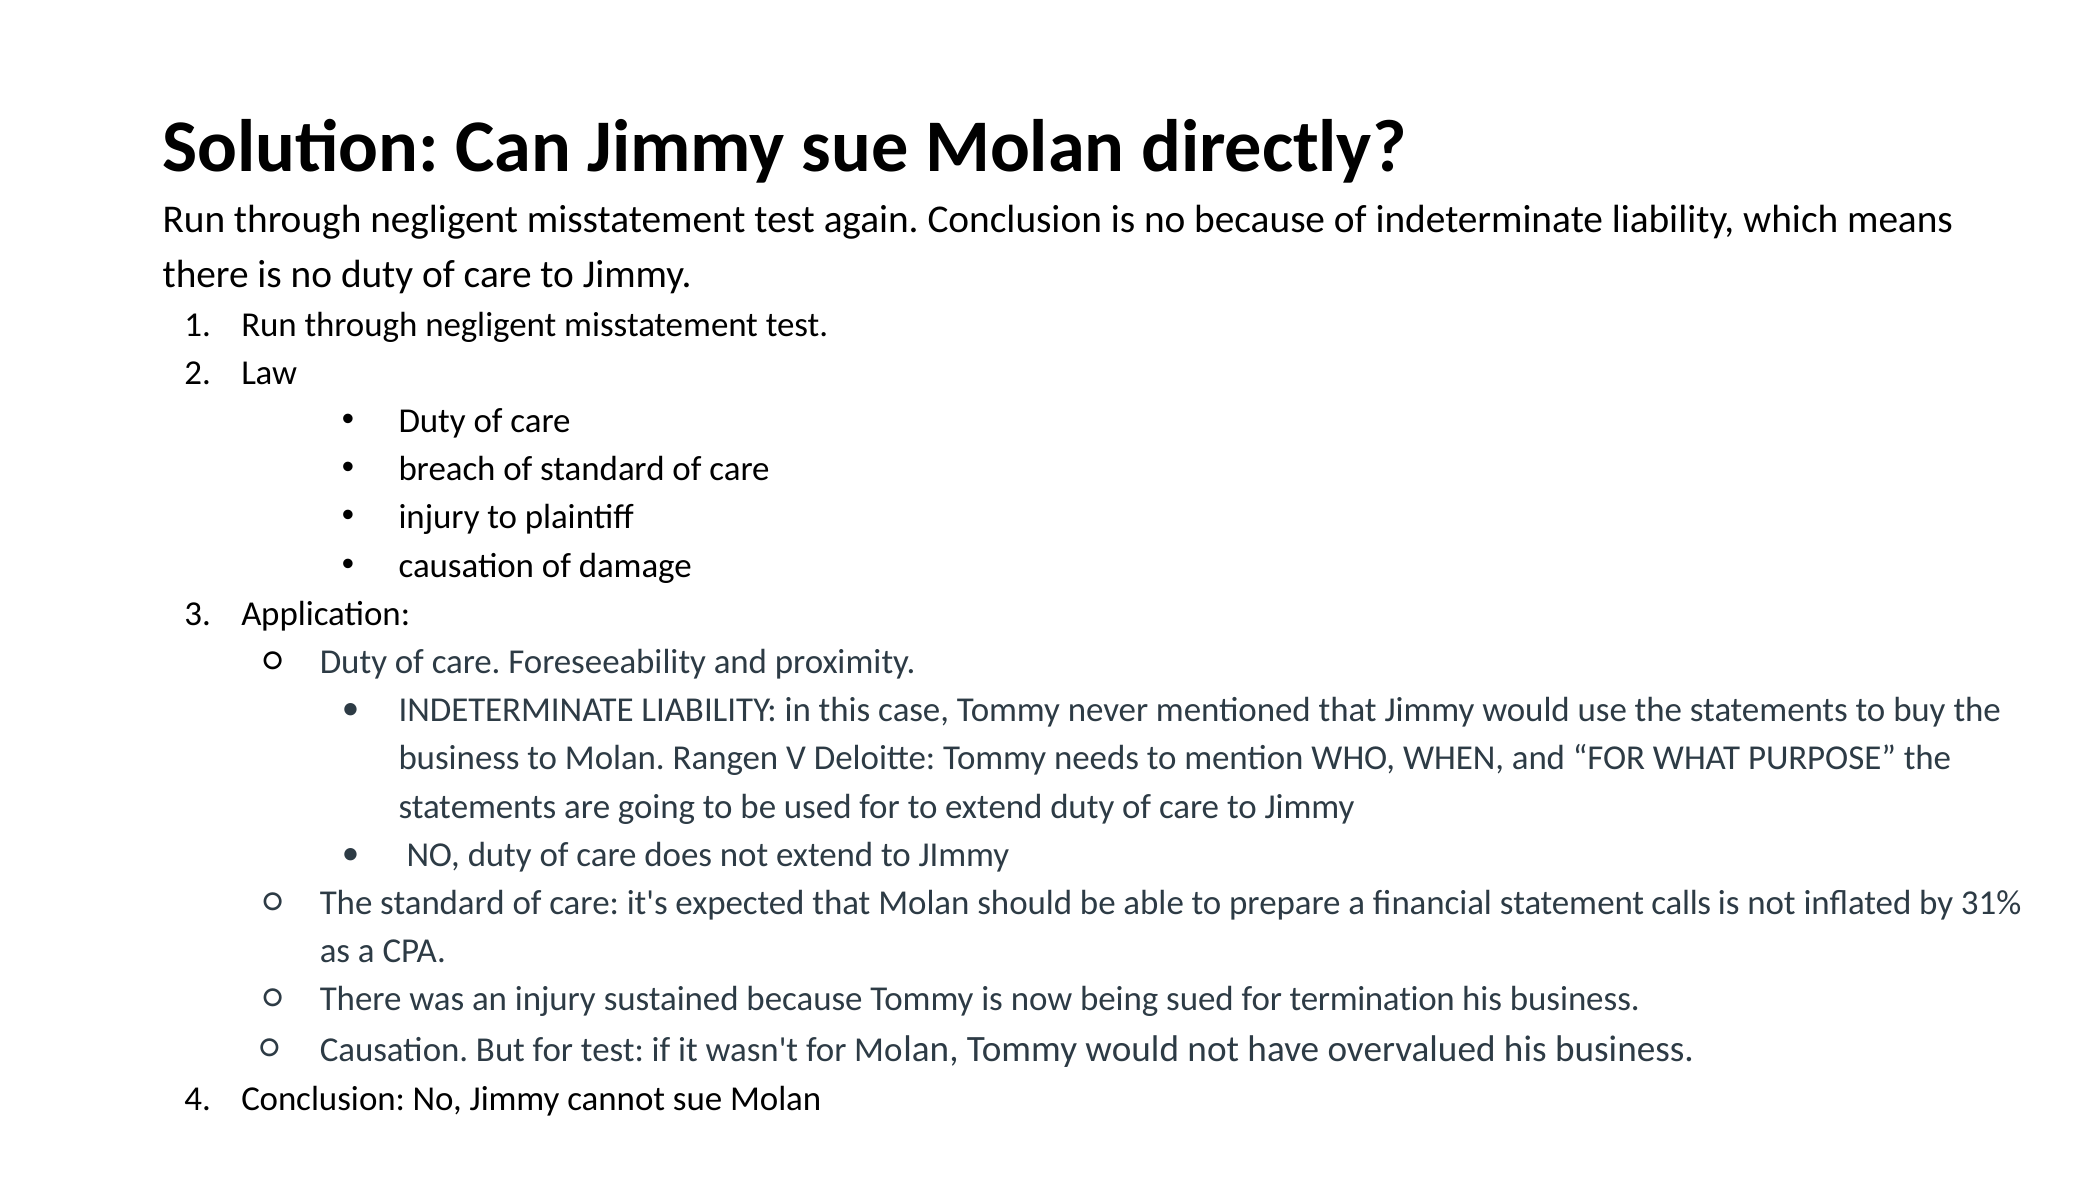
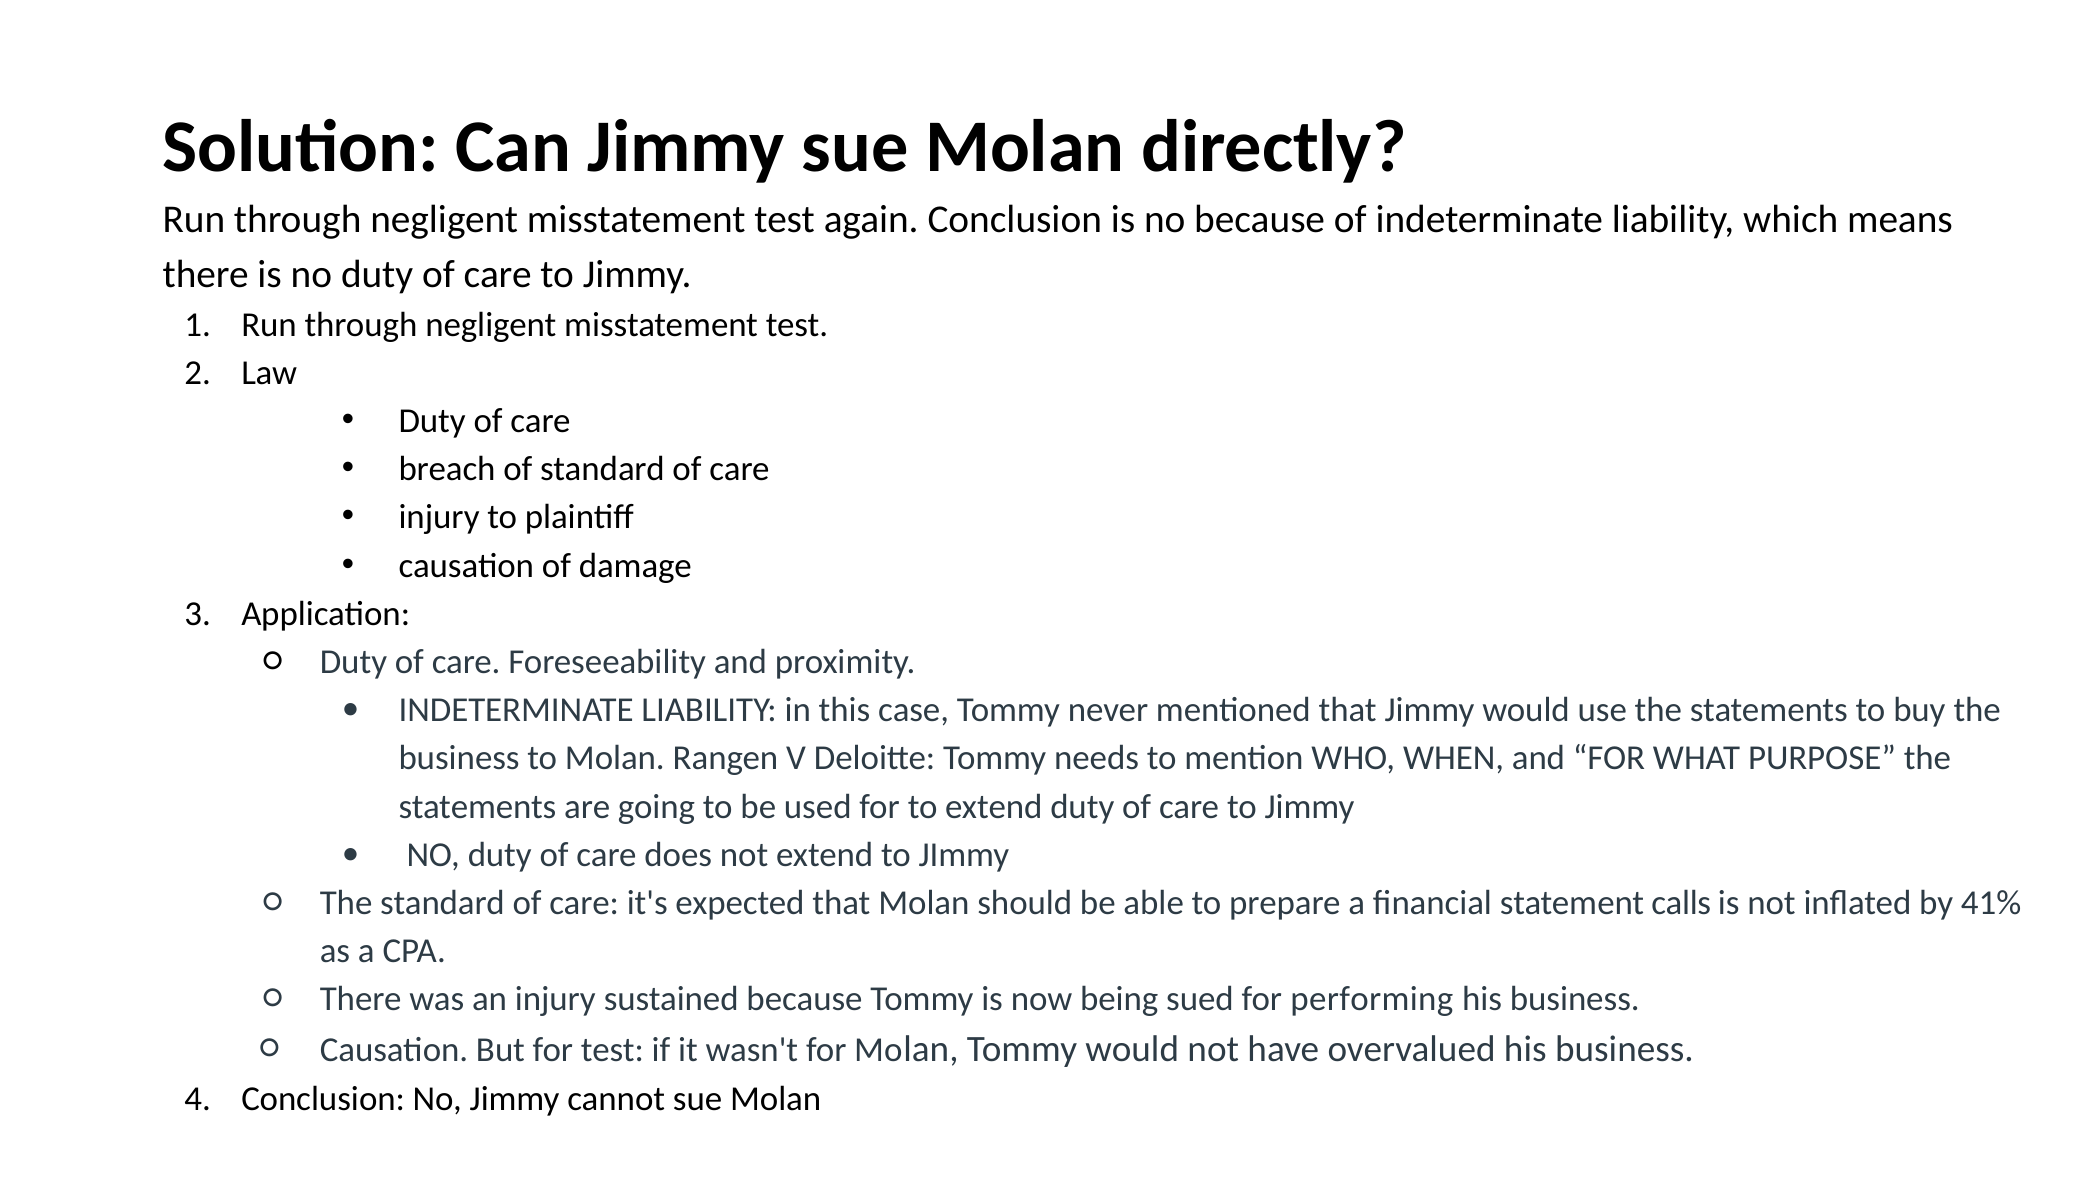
31%: 31% -> 41% (1991, 903)
termination: termination -> performing (1372, 999)
